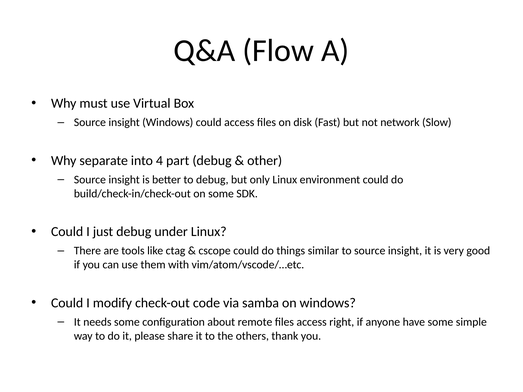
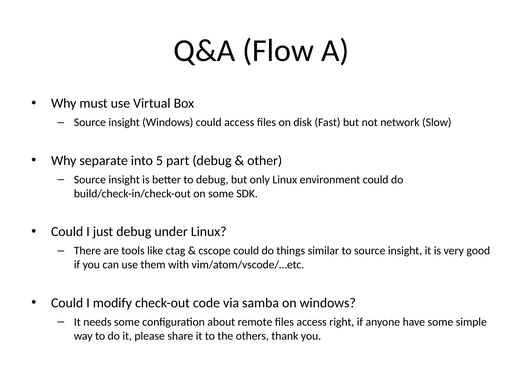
4: 4 -> 5 (159, 161)
